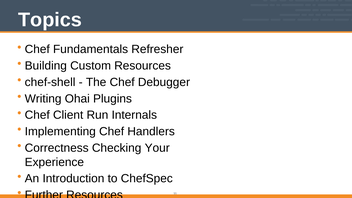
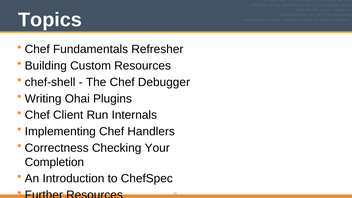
Experience: Experience -> Completion (54, 162)
